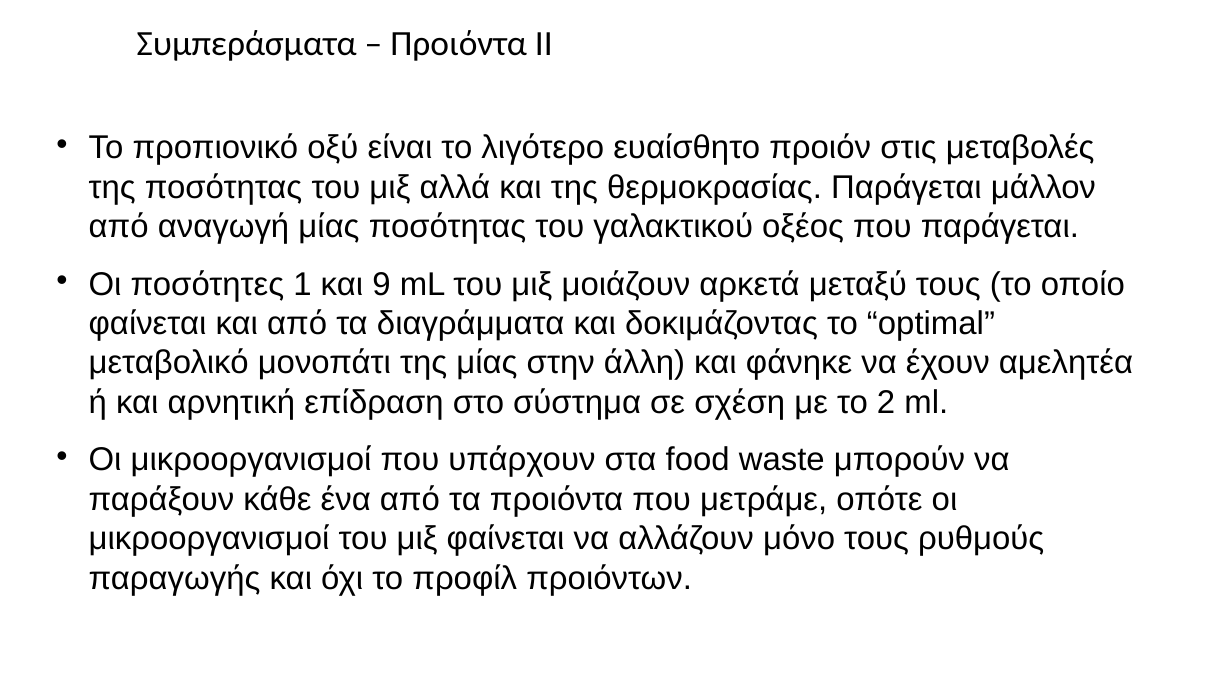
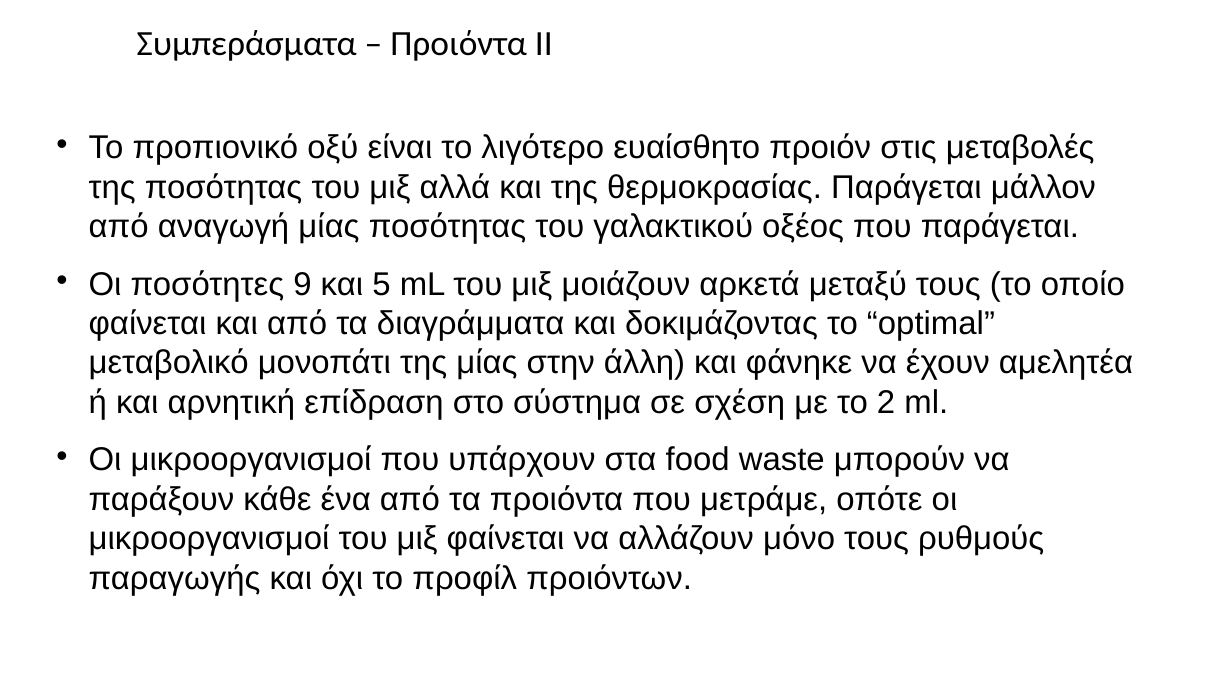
1: 1 -> 9 (302, 284)
9: 9 -> 5 (381, 284)
